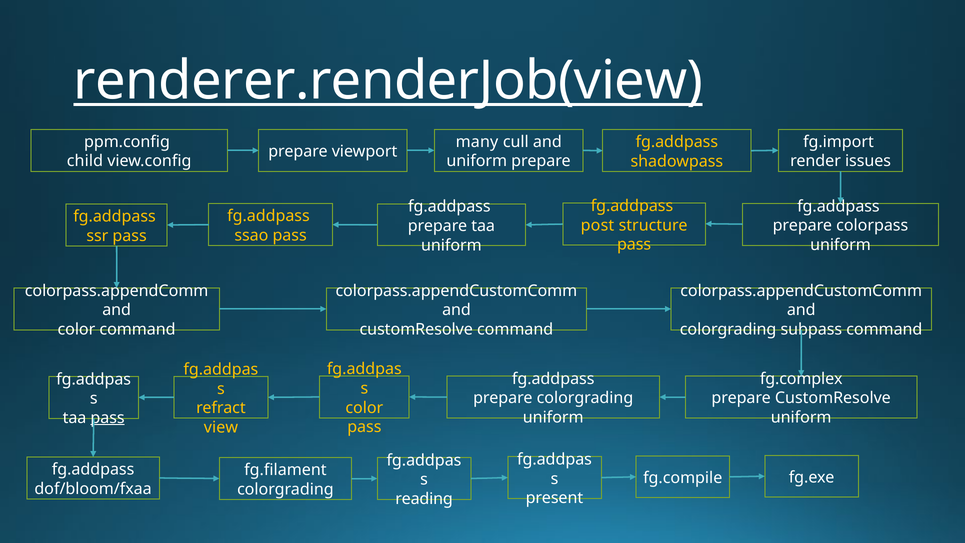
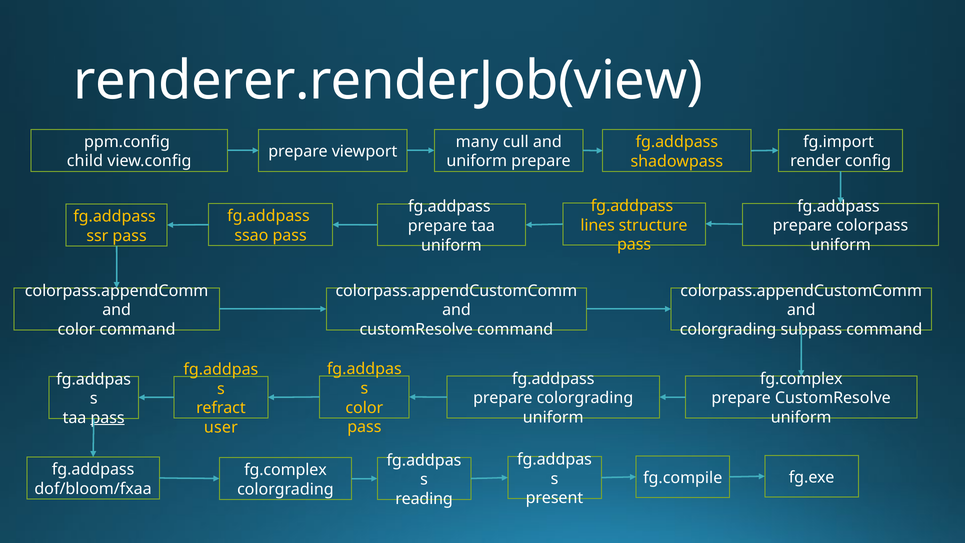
renderer.renderJob(view underline: present -> none (388, 81)
issues: issues -> config (868, 161)
post: post -> lines (598, 225)
view: view -> user (221, 427)
fg.filament: fg.filament -> fg.complex (285, 470)
